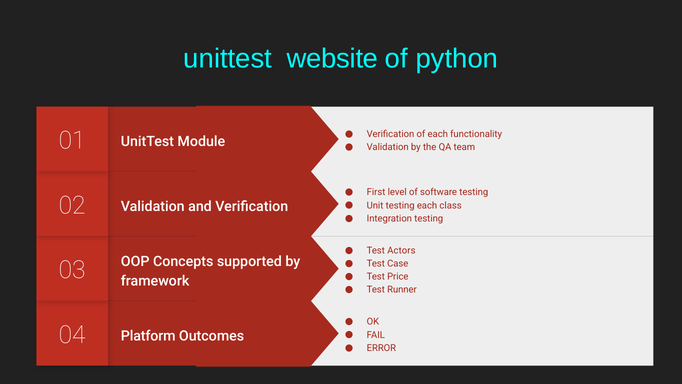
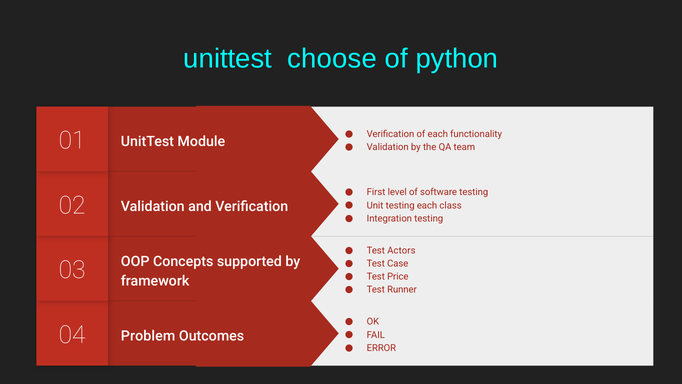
website: website -> choose (332, 58)
Platform: Platform -> Problem (148, 336)
